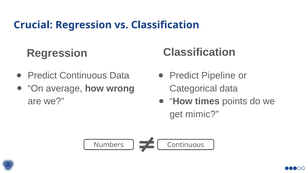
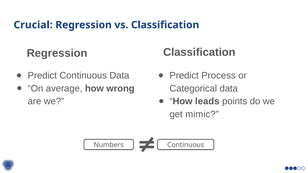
Pipeline: Pipeline -> Process (219, 76)
times: times -> leads (207, 102)
